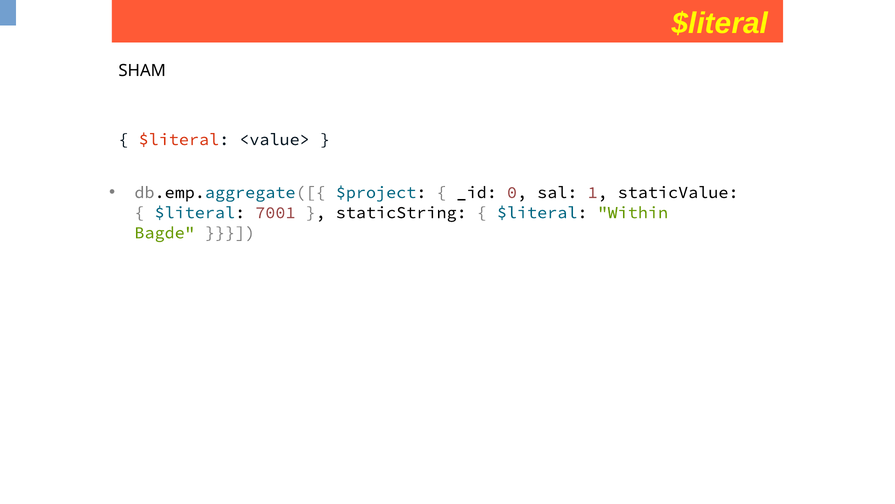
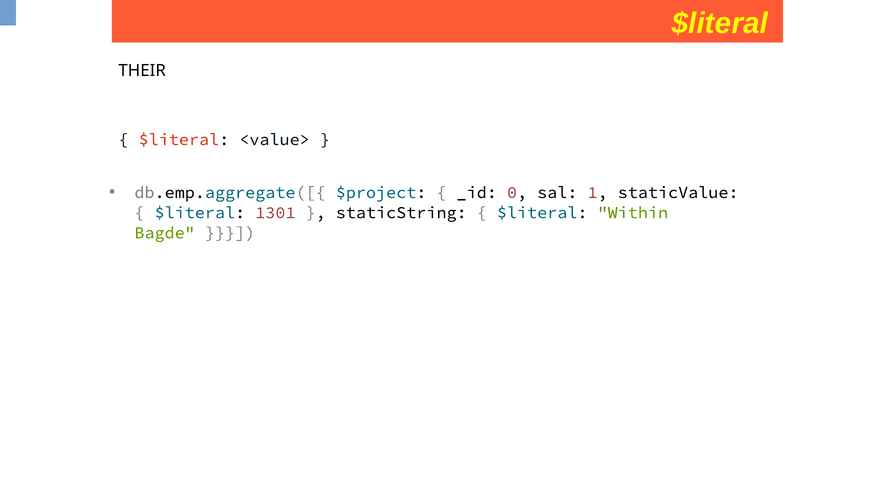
SHAM: SHAM -> THEIR (142, 70)
7001: 7001 -> 1301 (275, 212)
